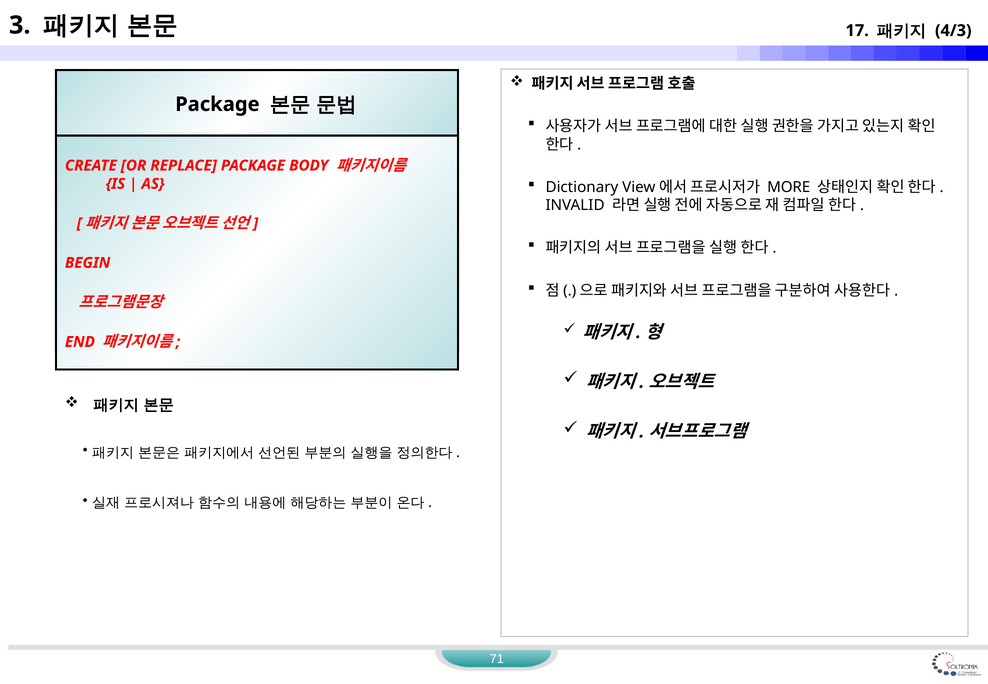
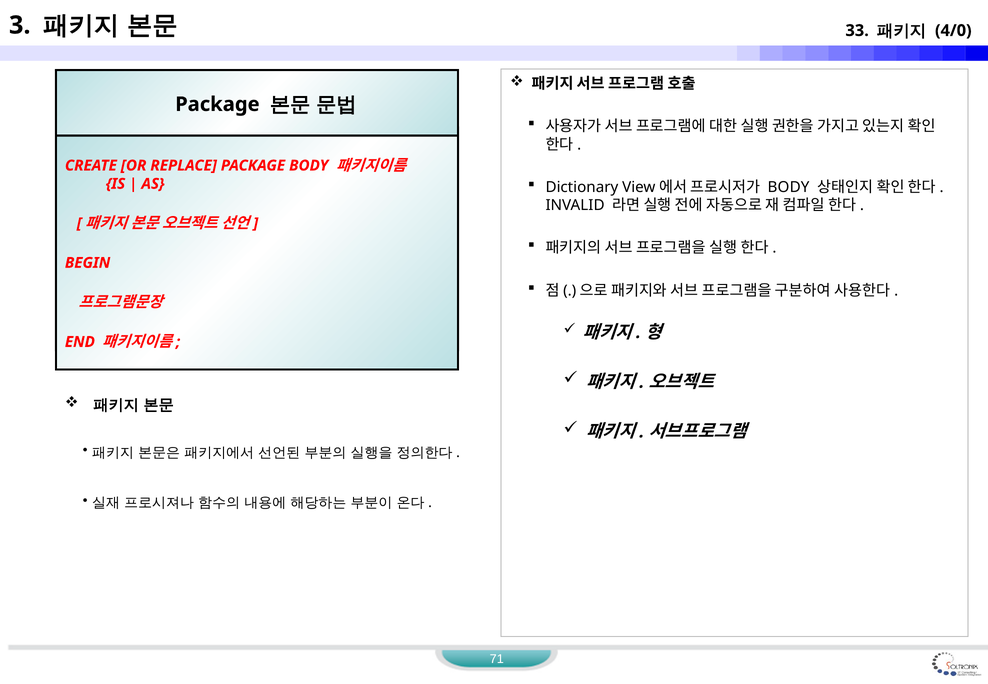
17: 17 -> 33 (857, 31)
4/3: 4/3 -> 4/0 (953, 31)
MORE: MORE -> BODY (789, 187)
